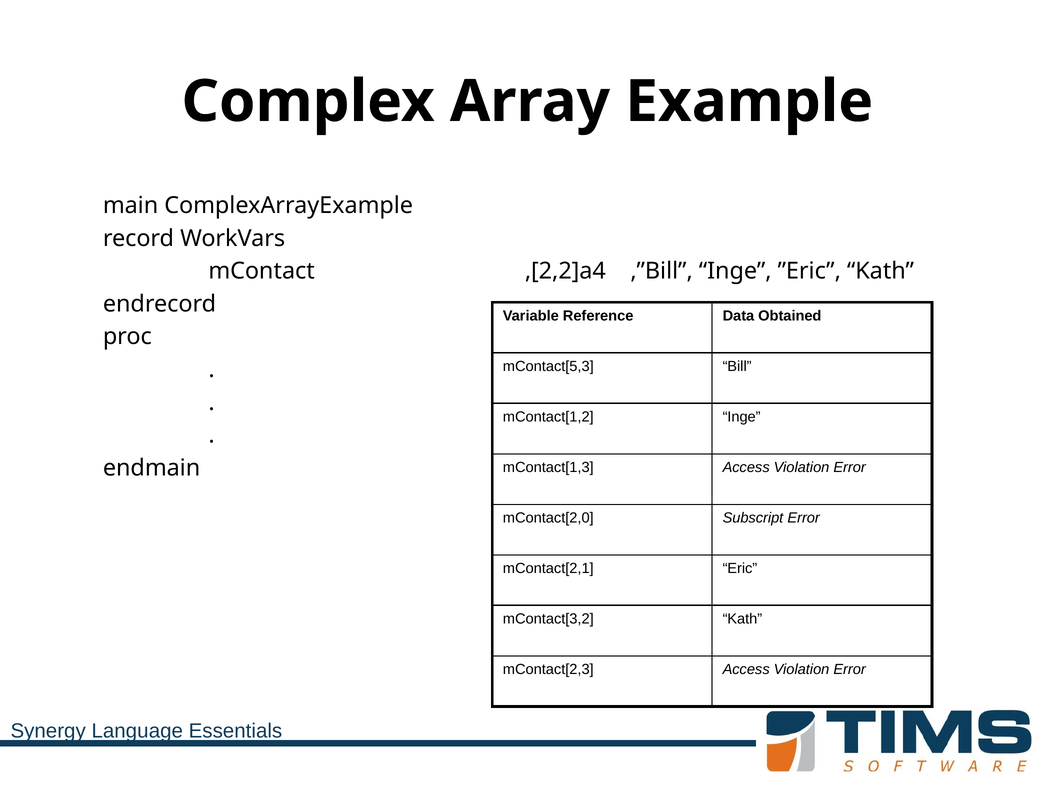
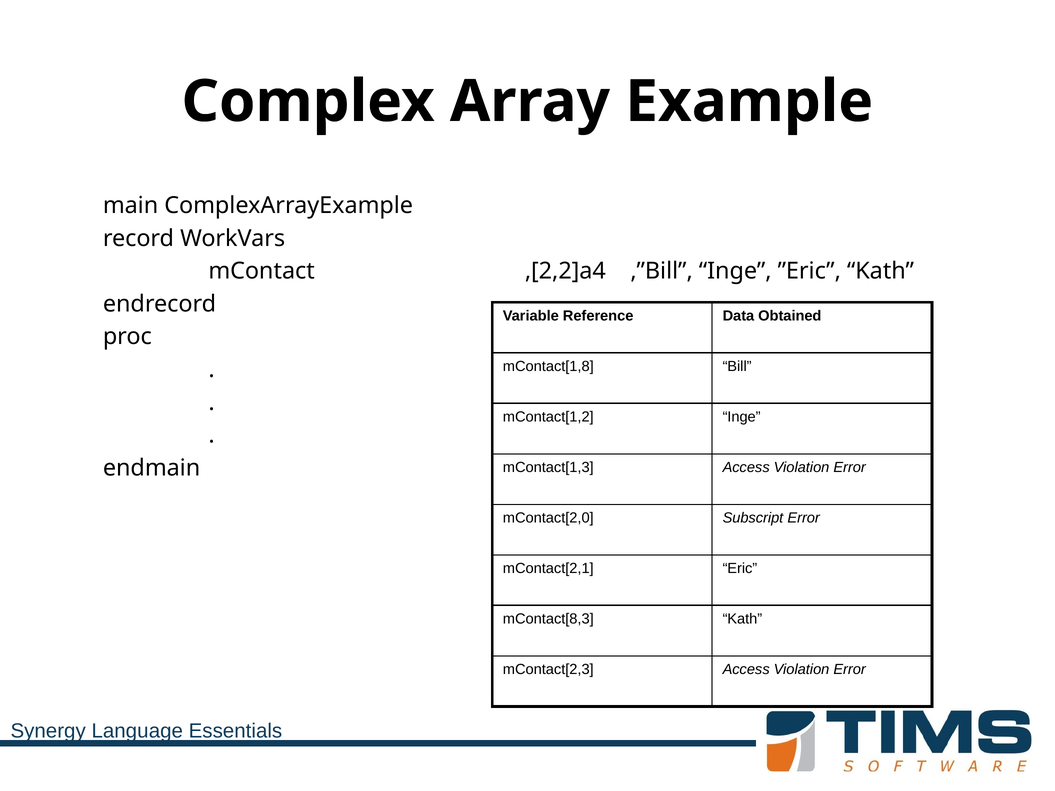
mContact[5,3: mContact[5,3 -> mContact[1,8 (548, 367)
mContact[3,2: mContact[3,2 -> mContact[8,3 (548, 619)
